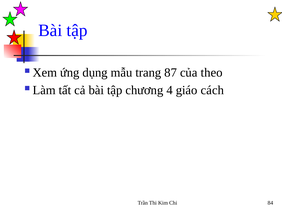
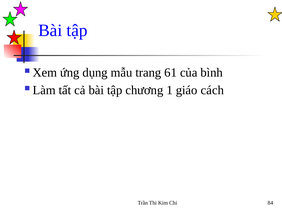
87: 87 -> 61 (171, 72)
theo: theo -> bình (212, 72)
4: 4 -> 1 (170, 90)
